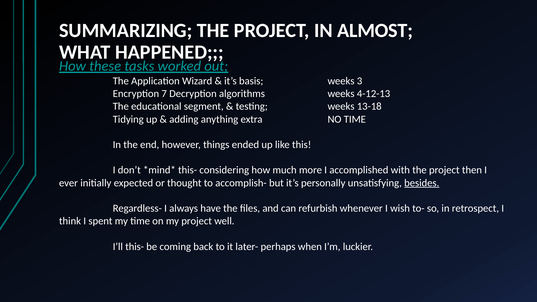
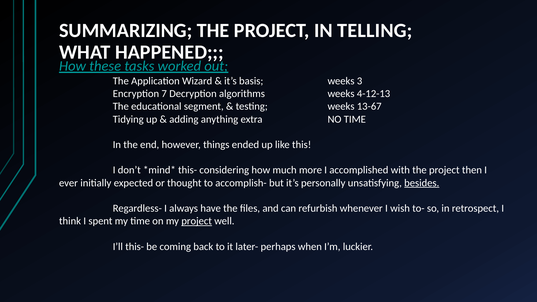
ALMOST: ALMOST -> TELLING (375, 31)
13-18: 13-18 -> 13-67 (369, 106)
project underline: none -> present (197, 221)
